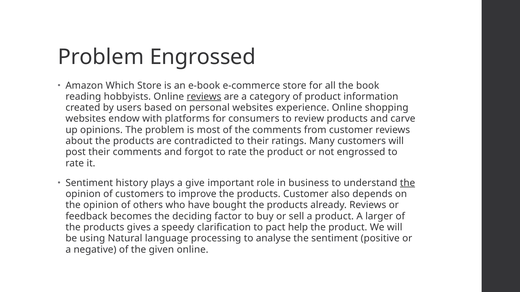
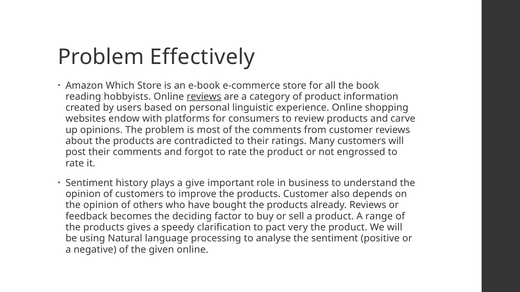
Problem Engrossed: Engrossed -> Effectively (202, 57)
personal websites: websites -> linguistic (253, 108)
the underline: present -> none (408, 183)
larger: larger -> range (379, 217)
help: help -> very (298, 228)
